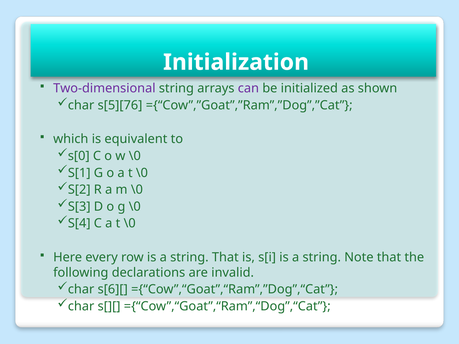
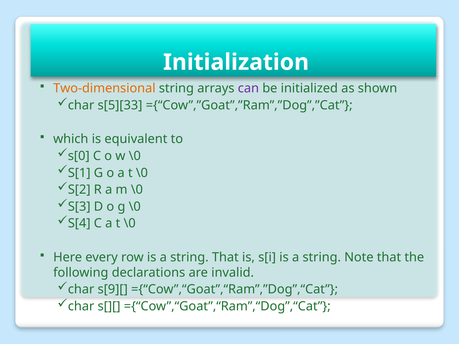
Two-dimensional colour: purple -> orange (104, 88)
s[5][76: s[5][76 -> s[5][33 (120, 105)
s[6][: s[6][ -> s[9][ (113, 290)
